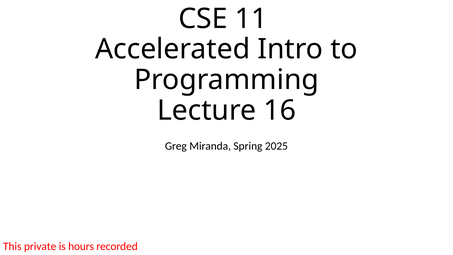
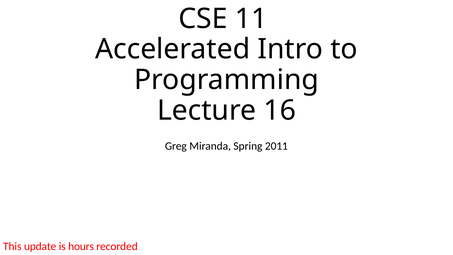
2025: 2025 -> 2011 (276, 146)
private: private -> update (40, 246)
